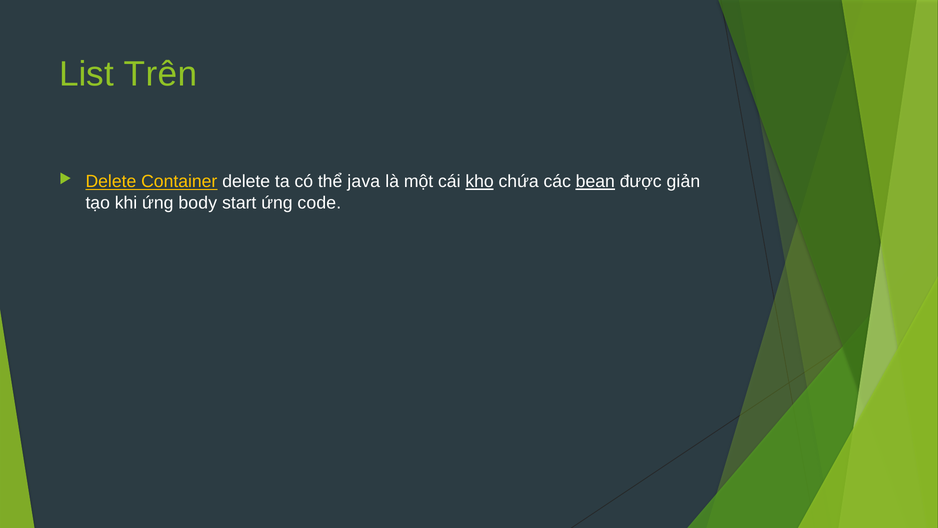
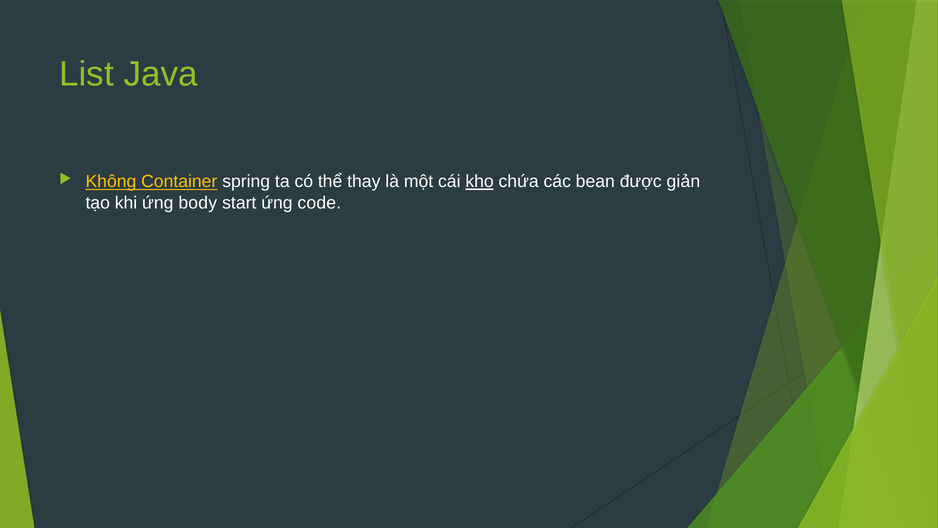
Trên: Trên -> Java (161, 74)
Delete: Delete -> Không (111, 182)
Container delete: delete -> spring (246, 182)
java: java -> thay (364, 182)
bean underline: present -> none (595, 182)
